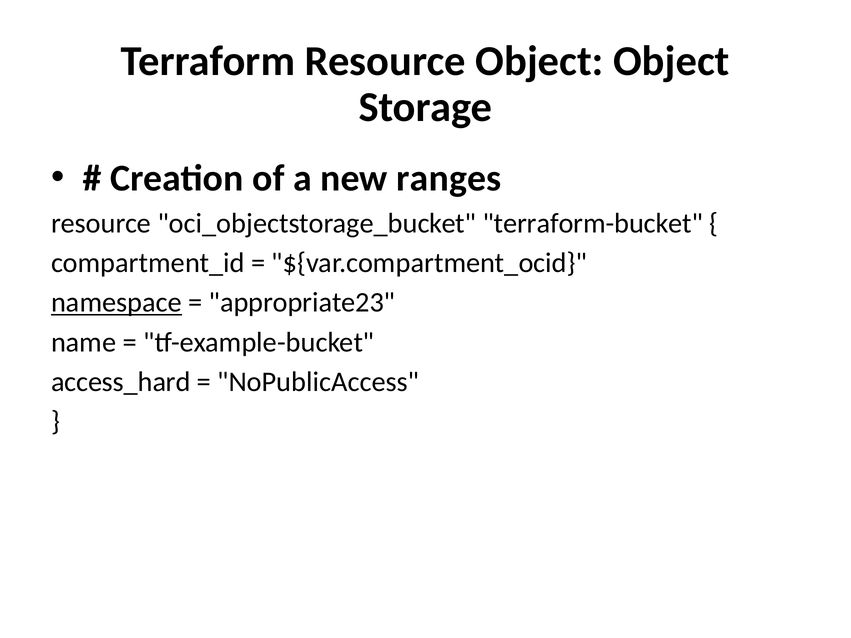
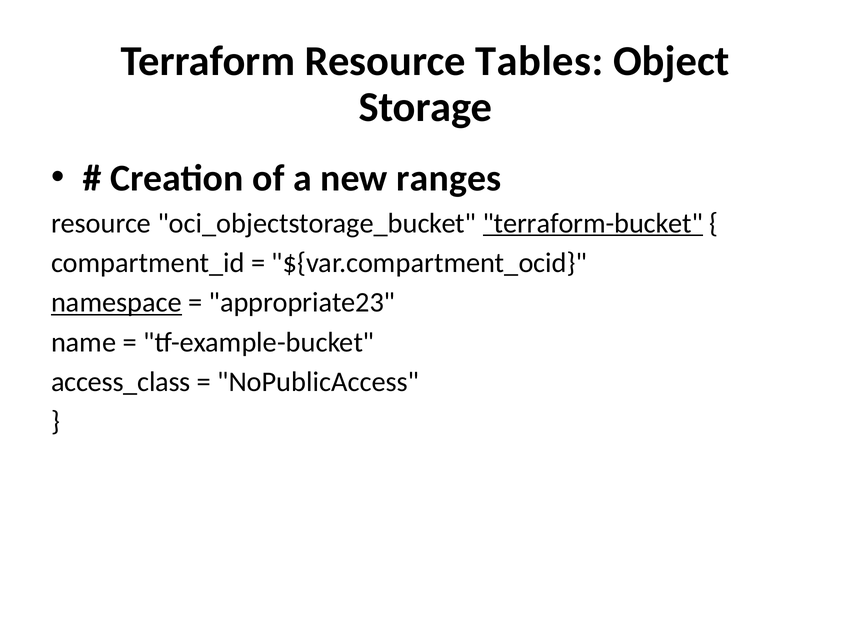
Resource Object: Object -> Tables (539, 61)
terraform-bucket underline: none -> present (593, 223)
access_hard: access_hard -> access_class (121, 382)
